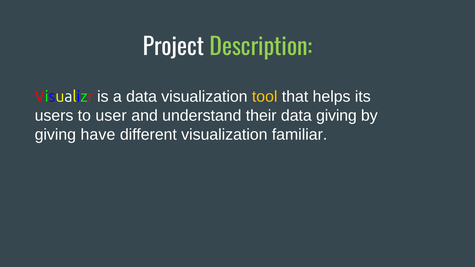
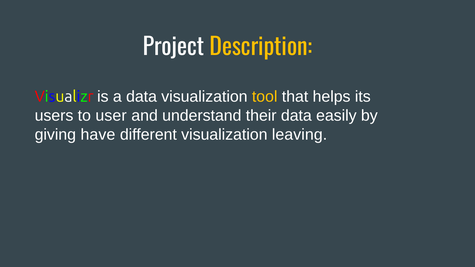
Description colour: light green -> yellow (261, 47)
data giving: giving -> easily (336, 116)
familiar: familiar -> leaving (300, 135)
